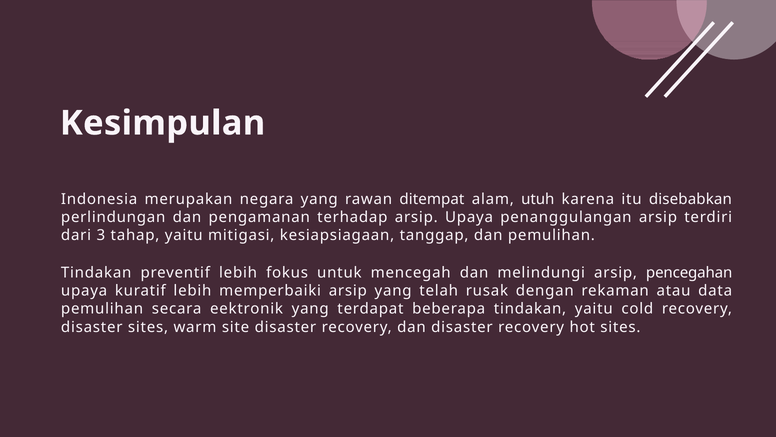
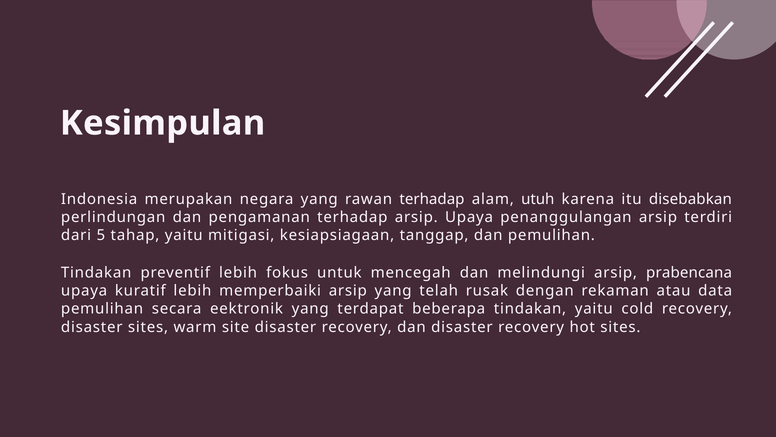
rawan ditempat: ditempat -> terhadap (432, 199)
3: 3 -> 5 (101, 235)
pencegahan: pencegahan -> prabencana (689, 272)
